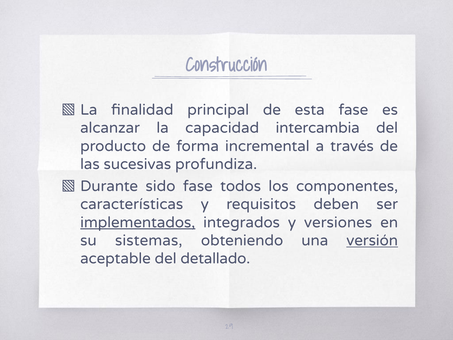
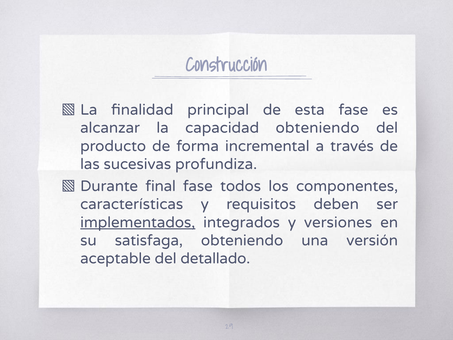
capacidad intercambia: intercambia -> obteniendo (318, 128)
sido: sido -> final (161, 186)
sistemas: sistemas -> satisfaga (149, 240)
versión underline: present -> none (372, 240)
